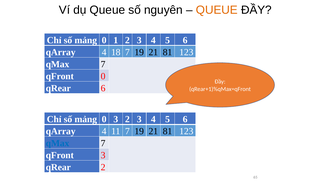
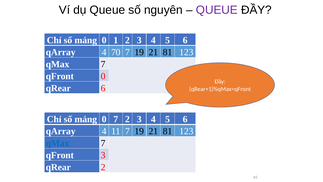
QUEUE colour: orange -> purple (217, 10)
18: 18 -> 70 (116, 52)
0 3: 3 -> 7 (116, 119)
